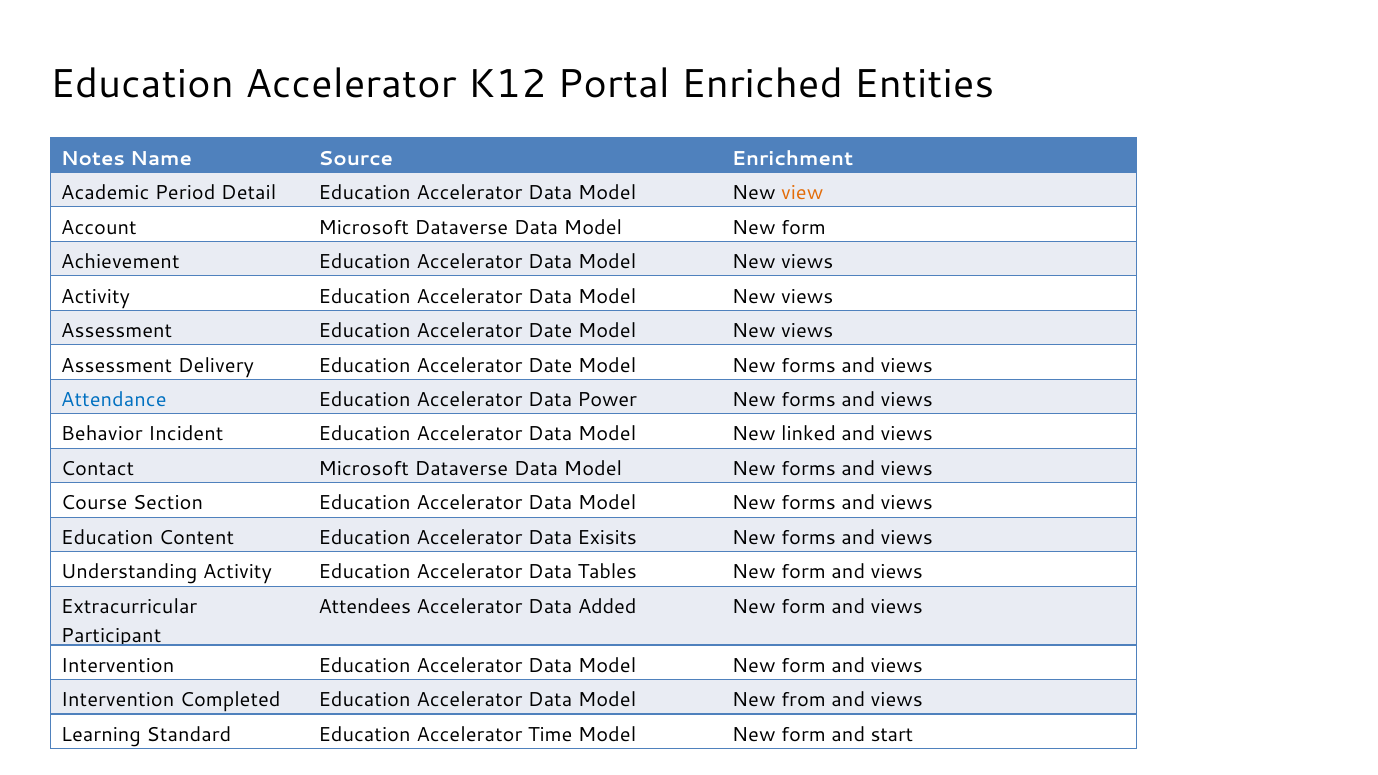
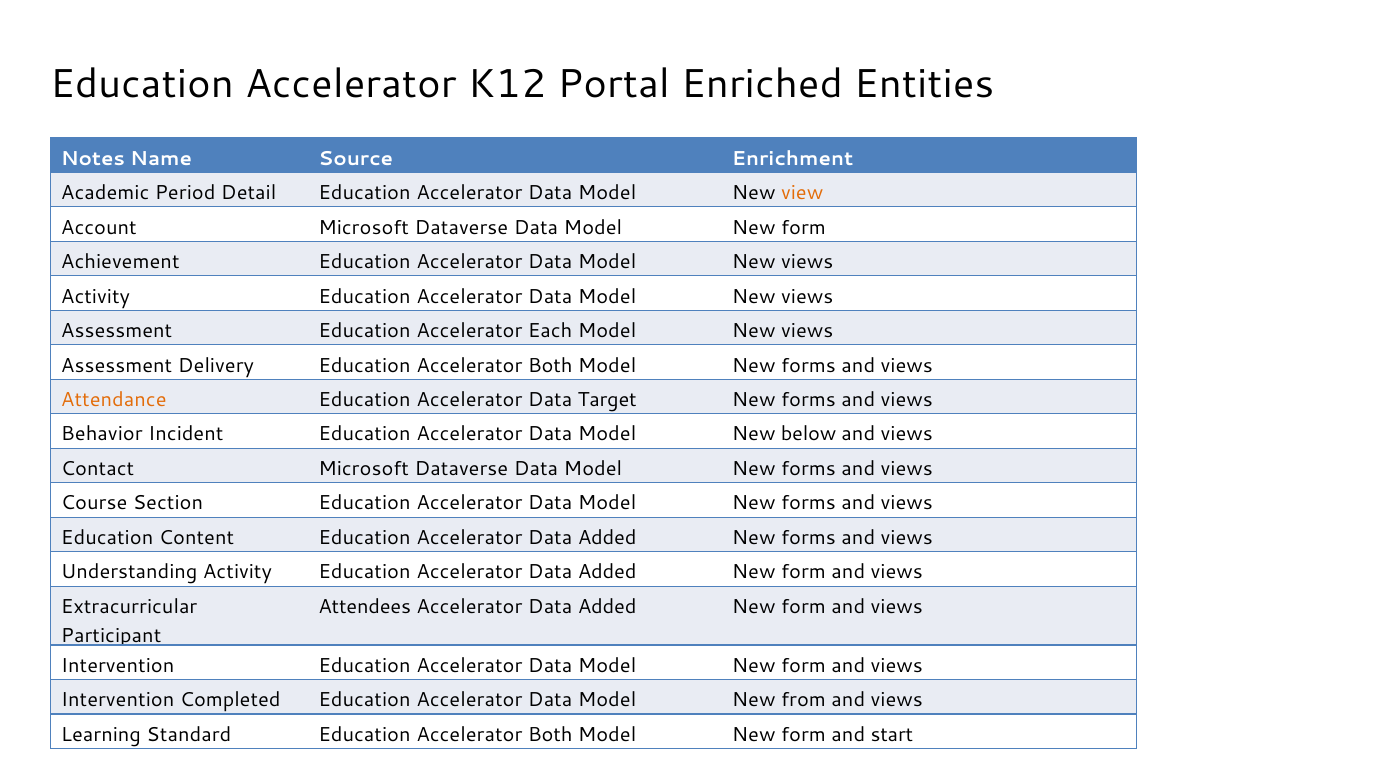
Assessment Education Accelerator Date: Date -> Each (550, 331)
Delivery Education Accelerator Date: Date -> Both (550, 365)
Attendance colour: blue -> orange (114, 400)
Power: Power -> Target (607, 400)
linked: linked -> below (809, 434)
Exisits: Exisits -> Added (607, 538)
Tables: Tables -> Added (607, 572)
Standard Education Accelerator Time: Time -> Both (550, 735)
